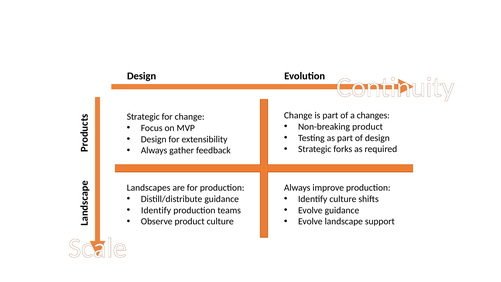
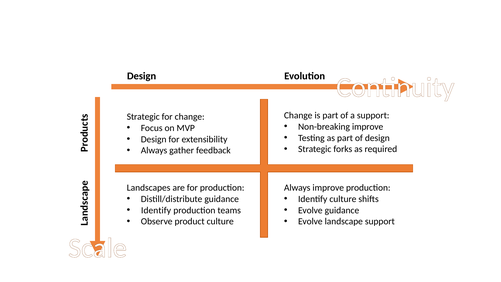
a changes: changes -> support (373, 115)
Non-breaking product: product -> improve (368, 127)
